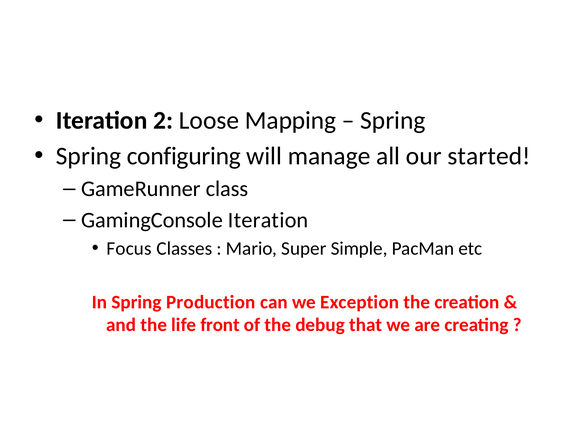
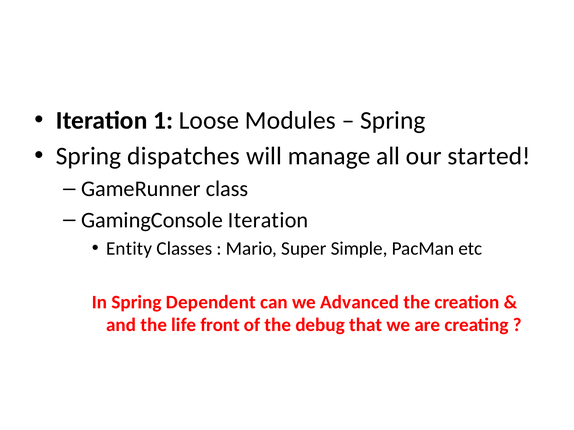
2: 2 -> 1 (163, 120)
Mapping: Mapping -> Modules (290, 120)
configuring: configuring -> dispatches (184, 156)
Focus: Focus -> Entity (129, 249)
Production: Production -> Dependent (211, 302)
Exception: Exception -> Advanced (360, 302)
